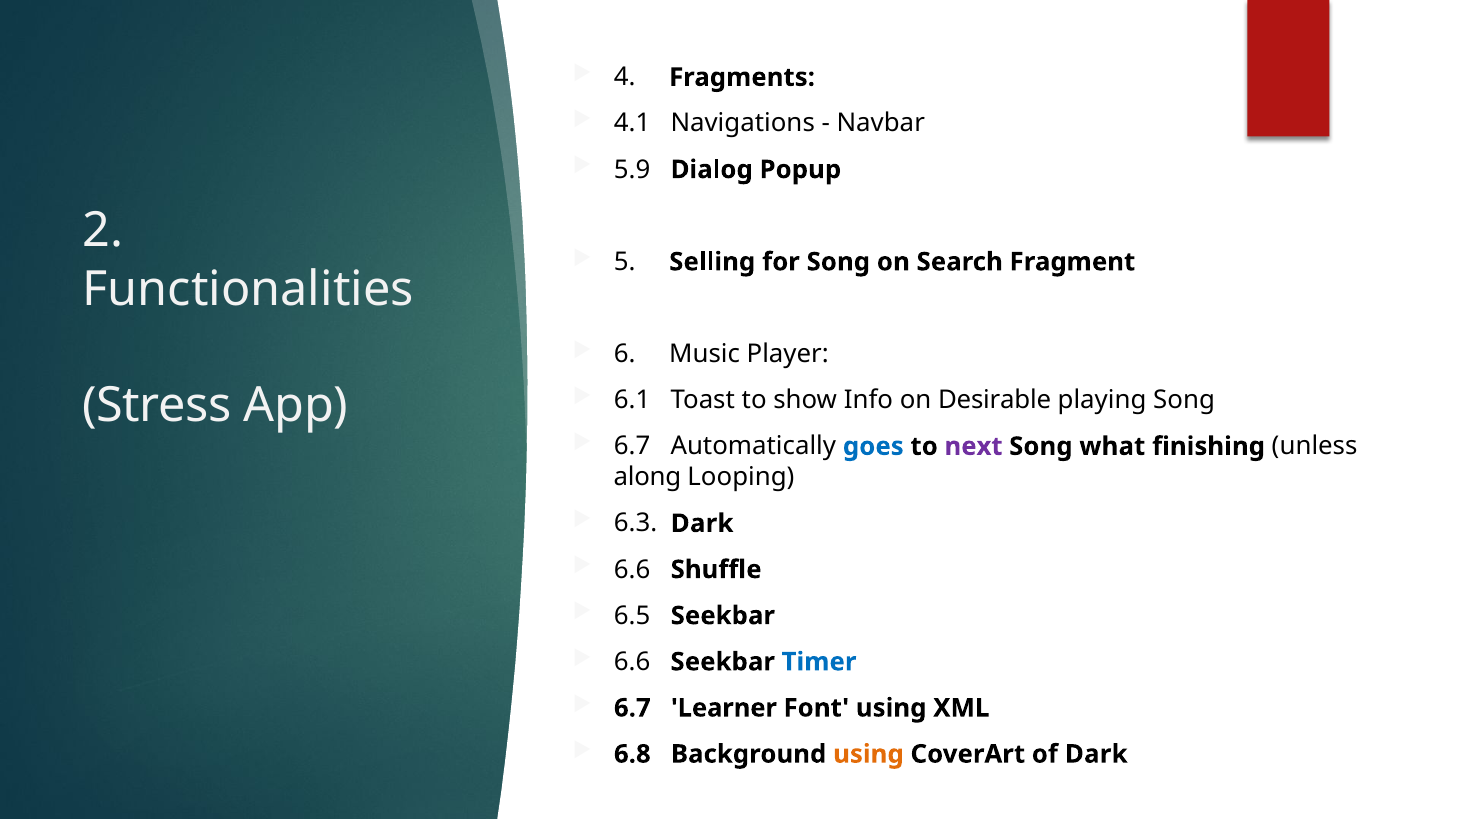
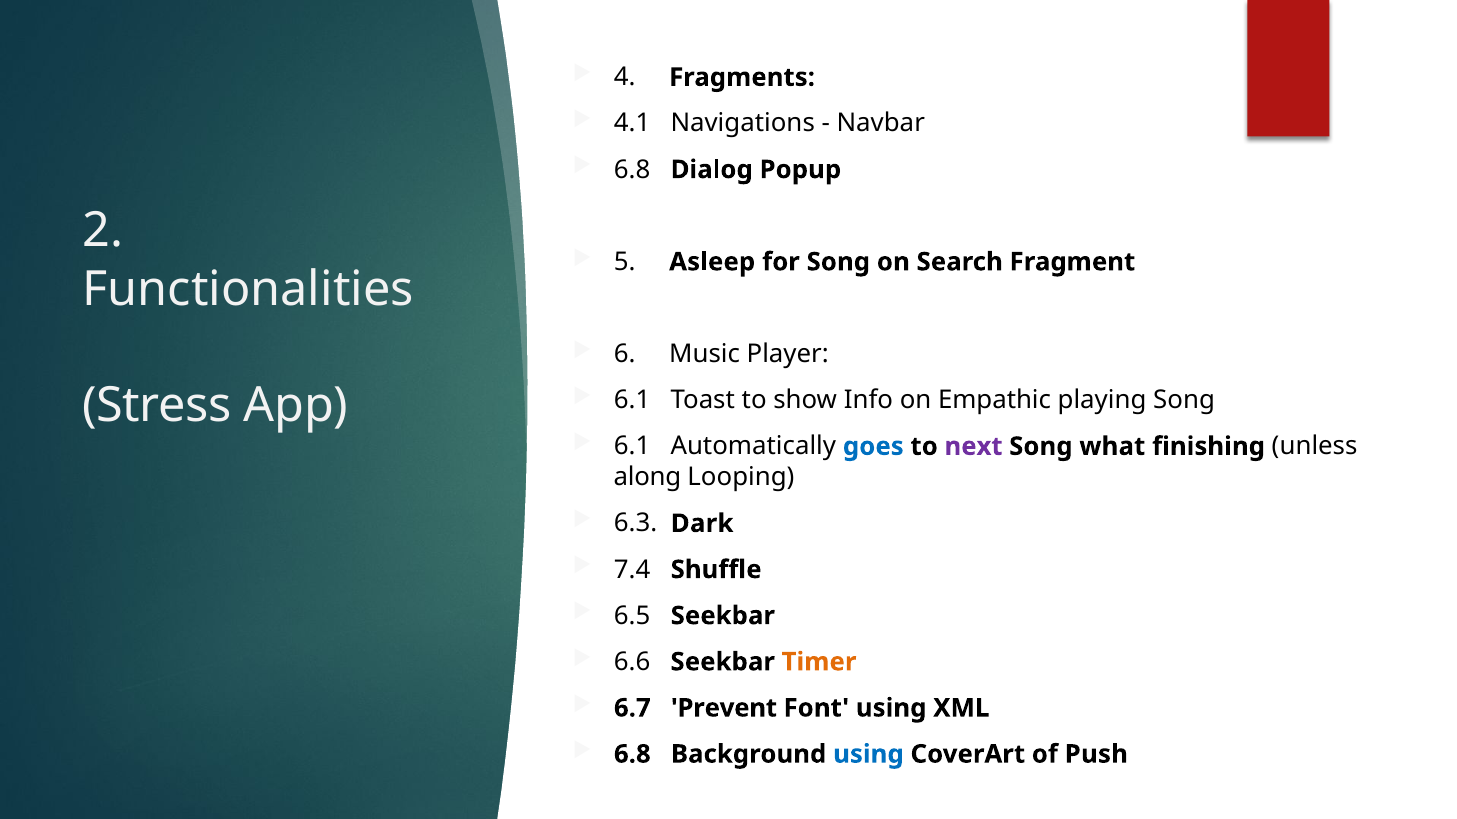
5.9: 5.9 -> 6.8 (632, 170)
Selling: Selling -> Asleep (712, 262)
Desirable: Desirable -> Empathic (995, 401)
6.7: 6.7 -> 6.1 (632, 447)
6.6: 6.6 -> 7.4 (632, 570)
Timer colour: blue -> orange (819, 662)
Learner: Learner -> Prevent (724, 708)
using colour: orange -> blue (868, 755)
of Dark: Dark -> Push (1096, 755)
